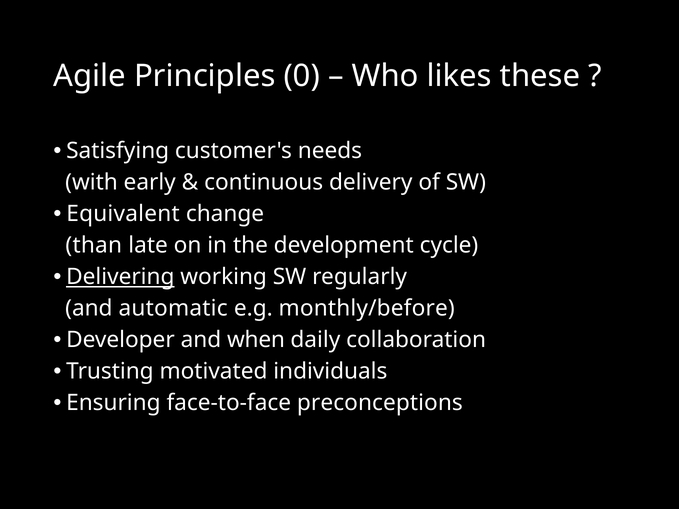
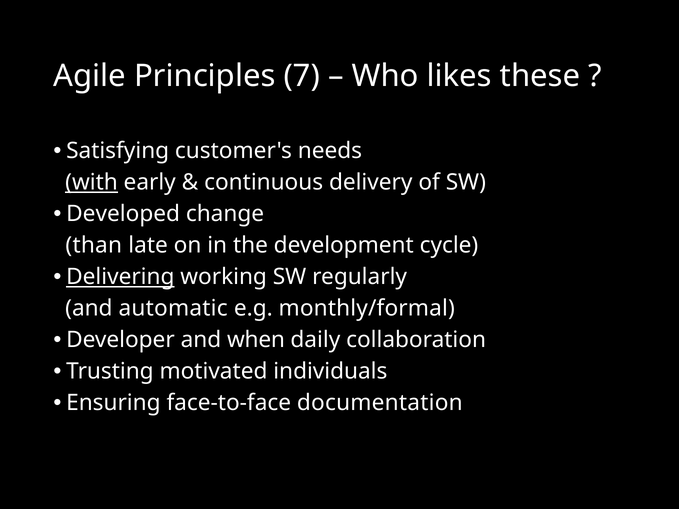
0: 0 -> 7 (302, 76)
with underline: none -> present (92, 183)
Equivalent: Equivalent -> Developed (123, 214)
monthly/before: monthly/before -> monthly/formal (367, 309)
preconceptions: preconceptions -> documentation (380, 403)
